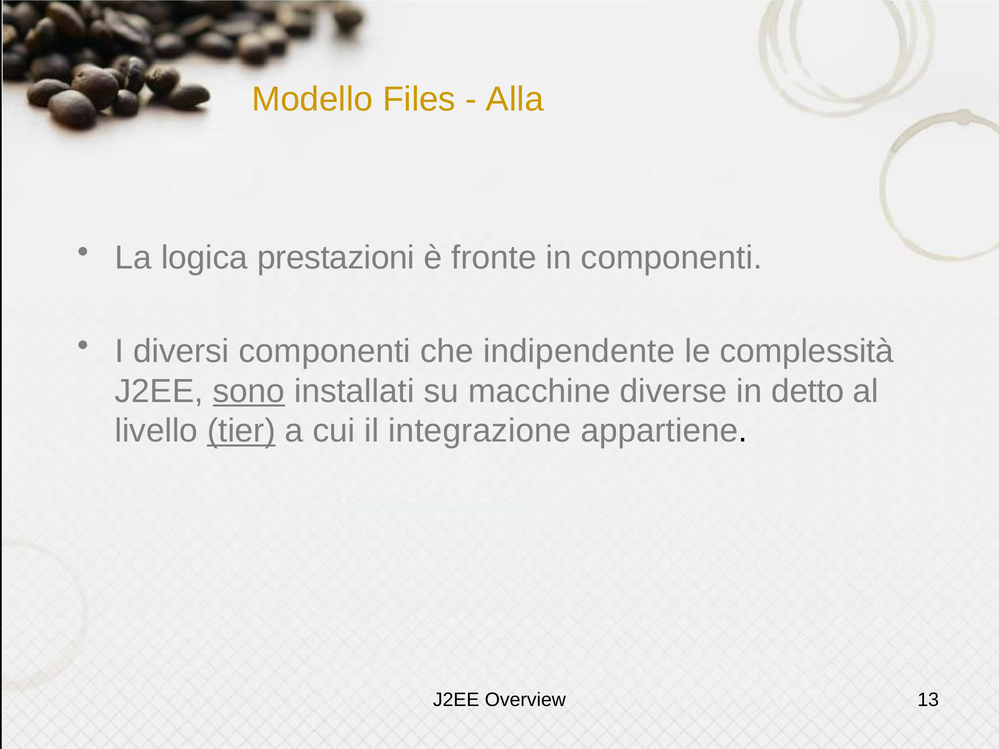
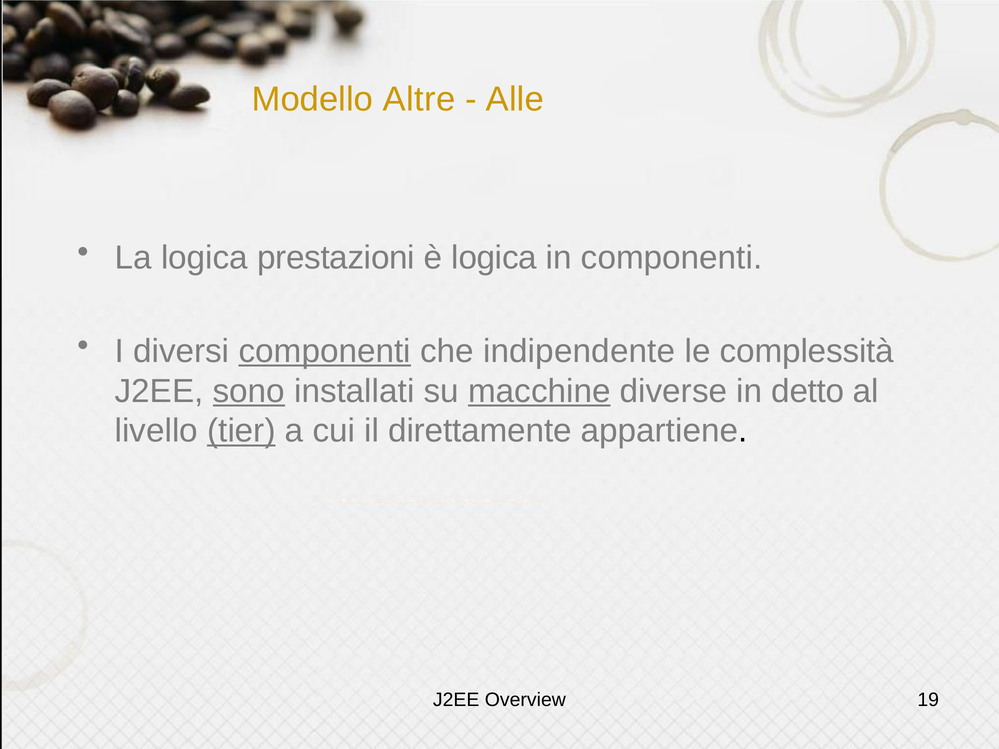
Files: Files -> Altre (419, 100)
Alla: Alla -> Alle (515, 100)
è fronte: fronte -> logica (494, 258)
componenti underline: none -> present (325, 351)
macchine underline: none -> present (539, 391)
integrazione: integrazione -> direttamente (480, 431)
13: 13 -> 19 (928, 700)
